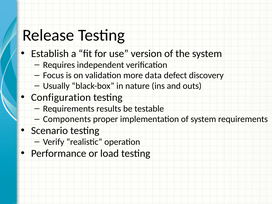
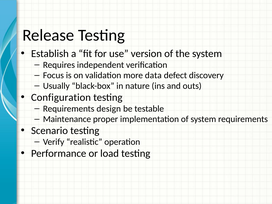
results: results -> design (109, 109)
Components: Components -> Maintenance (67, 119)
